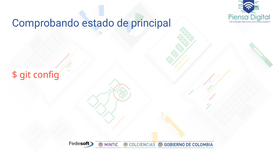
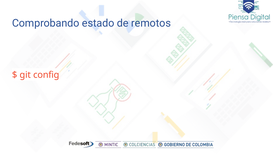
principal: principal -> remotos (151, 23)
